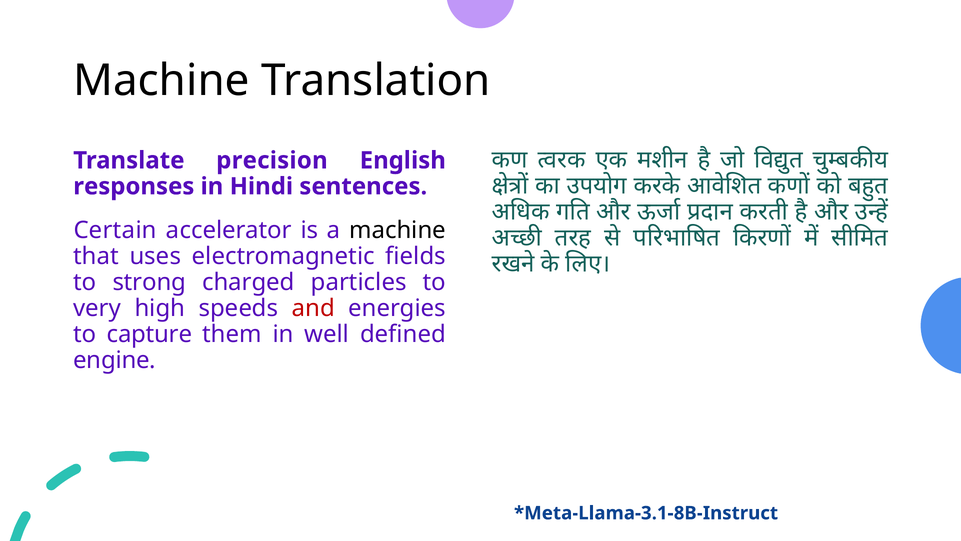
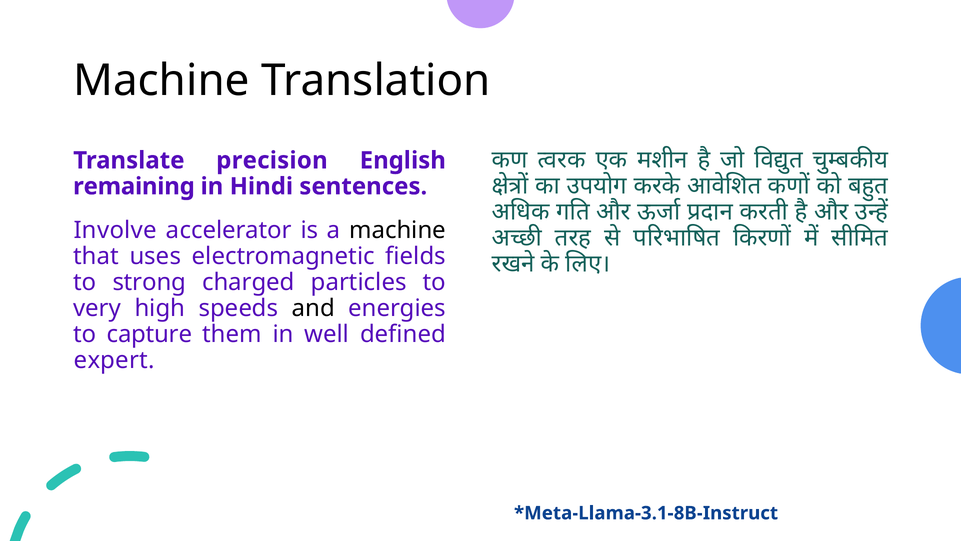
responses: responses -> remaining (134, 186)
Certain: Certain -> Involve (115, 230)
and colour: red -> black (313, 308)
engine: engine -> expert (114, 360)
